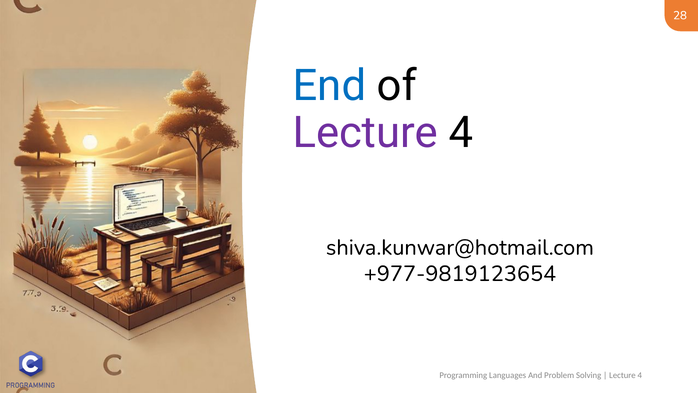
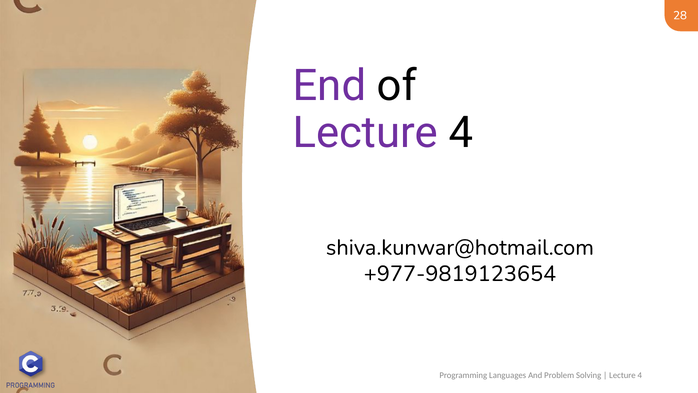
End colour: blue -> purple (329, 86)
